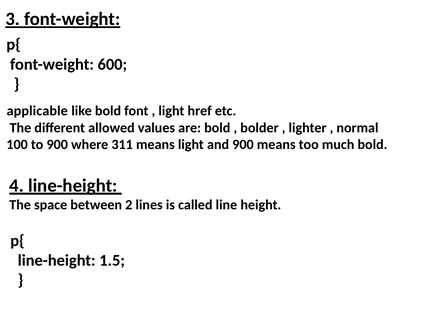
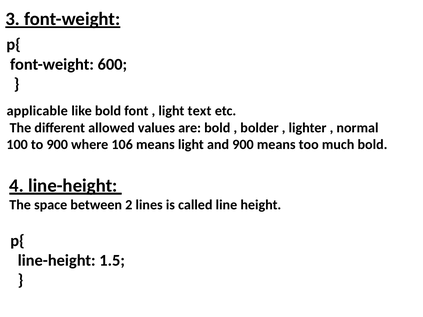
href: href -> text (200, 111)
311: 311 -> 106 (122, 145)
